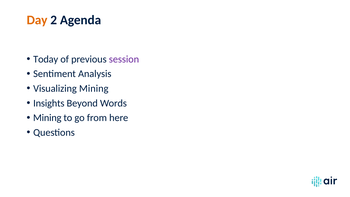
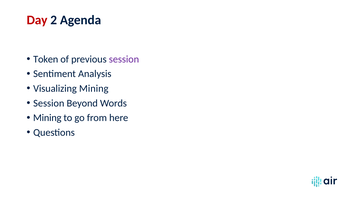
Day colour: orange -> red (37, 20)
Today: Today -> Token (46, 59)
Insights: Insights -> Session (49, 103)
